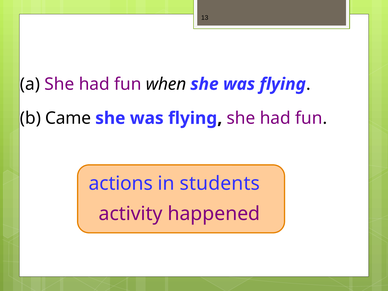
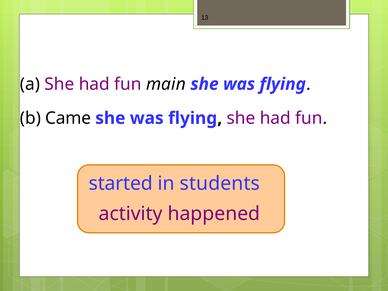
when: when -> main (166, 84)
actions: actions -> started (121, 184)
